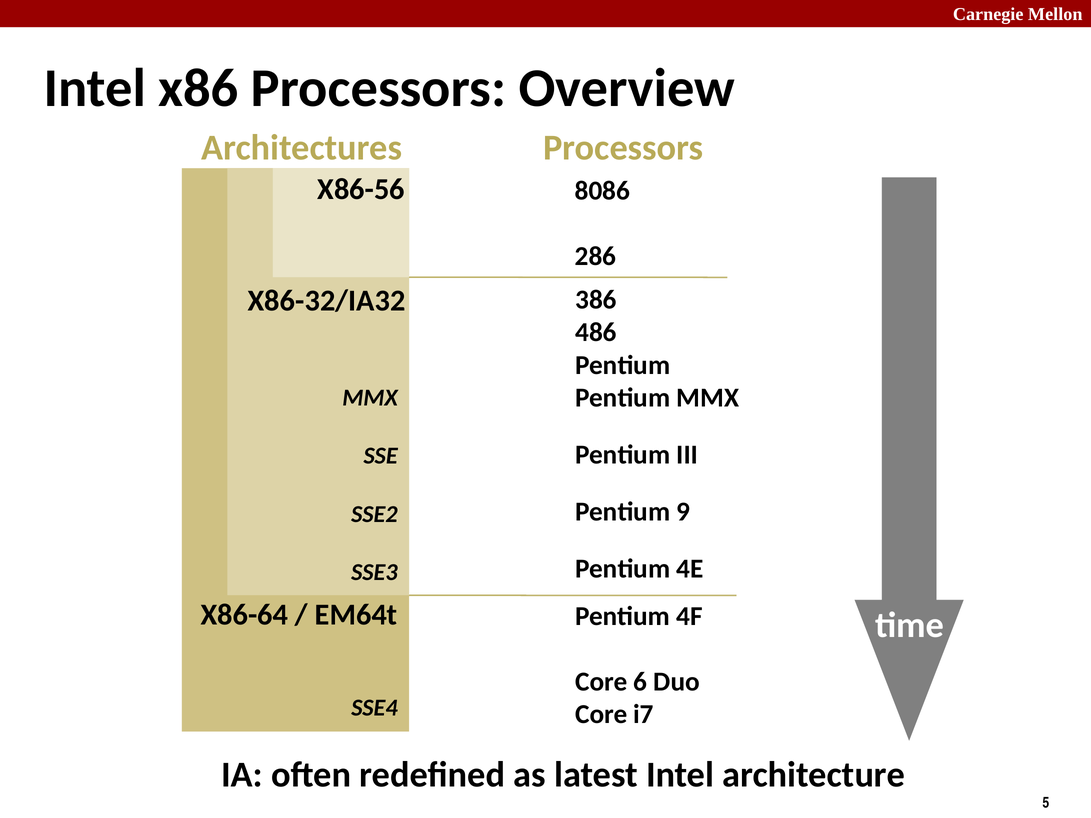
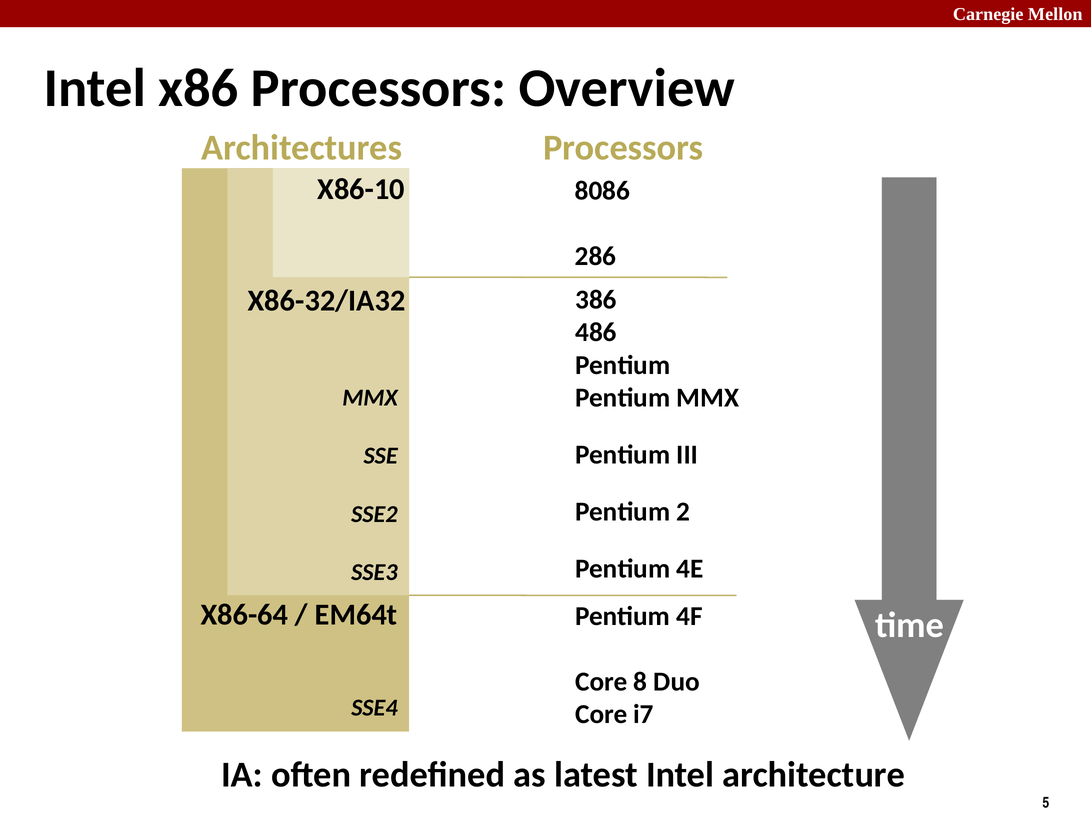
X86-56: X86-56 -> X86-10 (361, 189)
9: 9 -> 2 (683, 512)
6: 6 -> 8 (640, 682)
